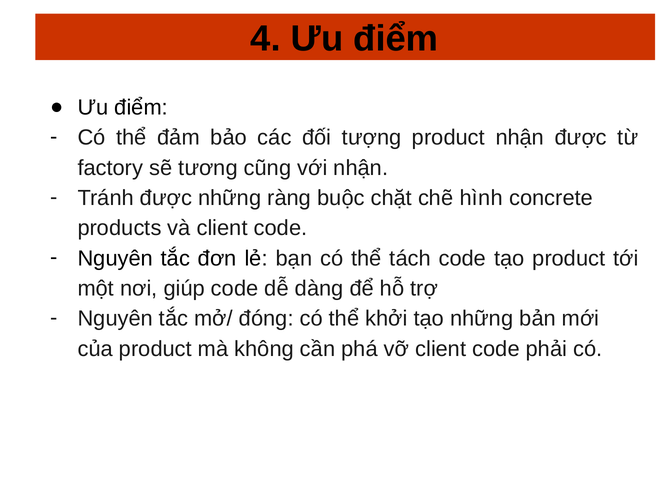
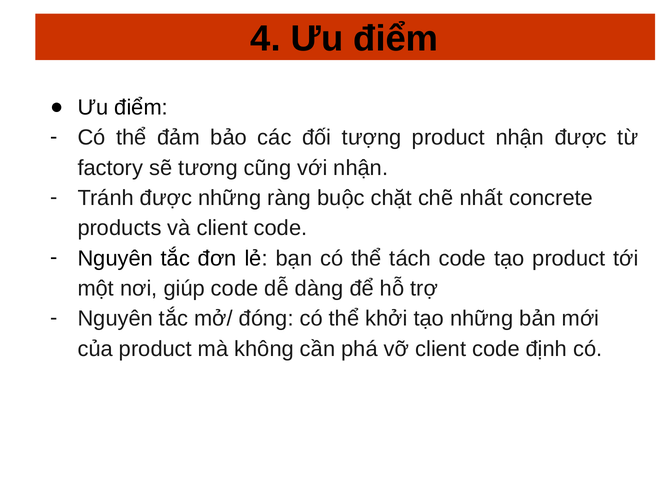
hình: hình -> nhất (481, 198)
phải: phải -> định (546, 349)
